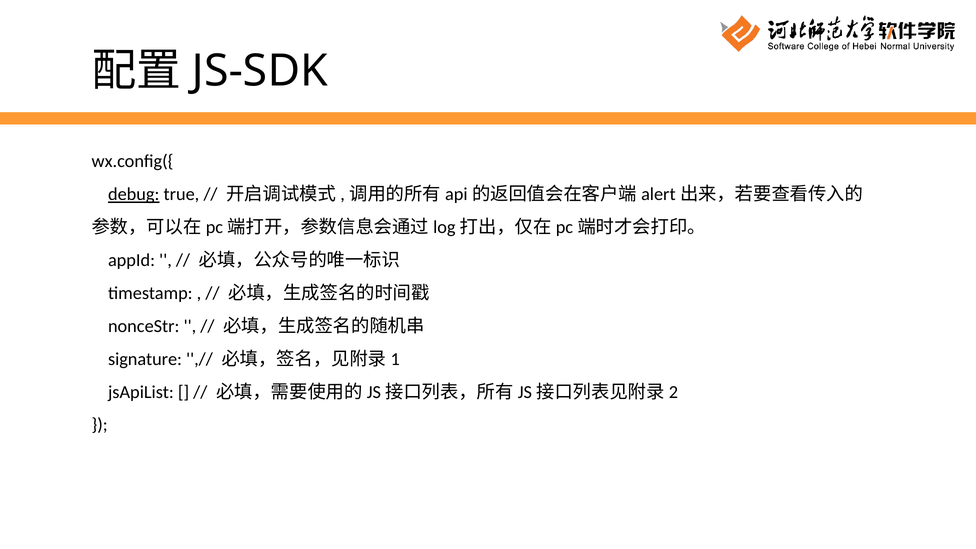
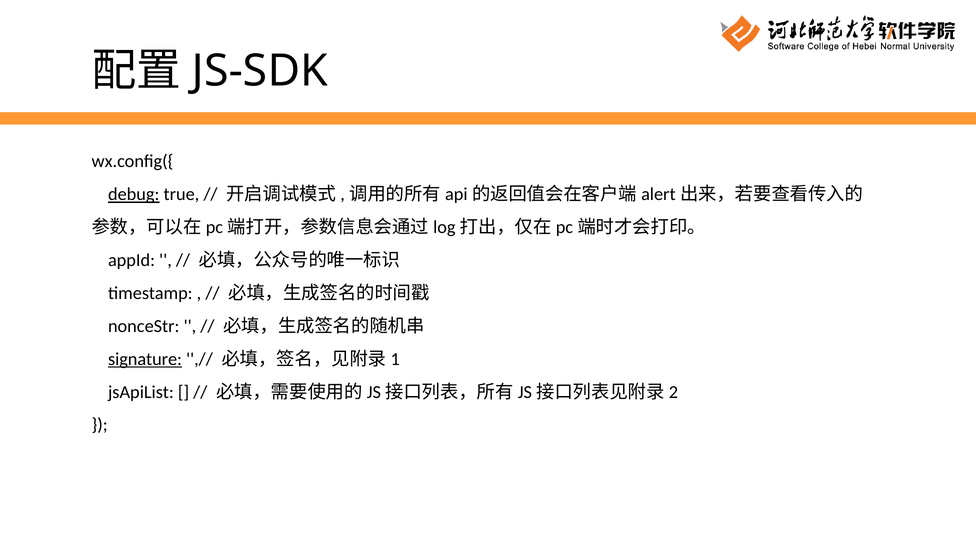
signature underline: none -> present (145, 359)
